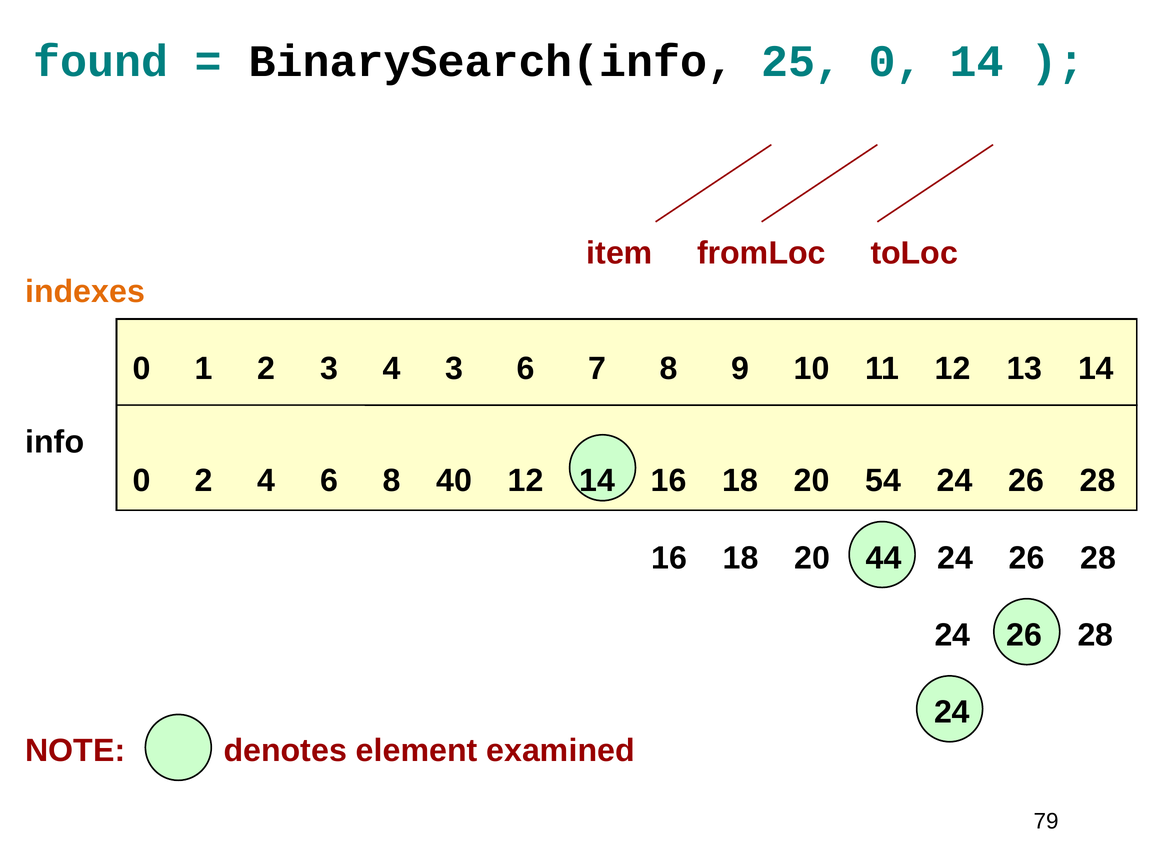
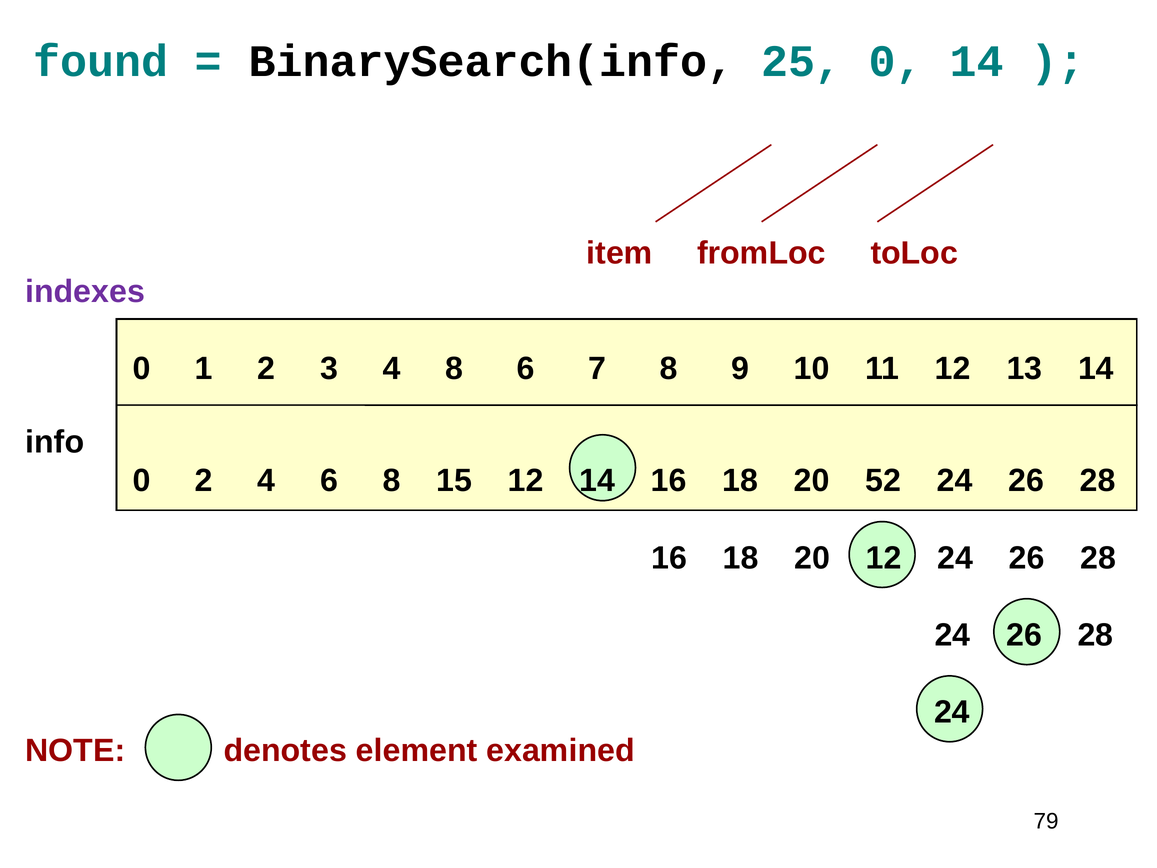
indexes colour: orange -> purple (85, 292)
4 3: 3 -> 8 (454, 369)
40: 40 -> 15 (454, 481)
54: 54 -> 52 (883, 481)
20 44: 44 -> 12 (884, 558)
